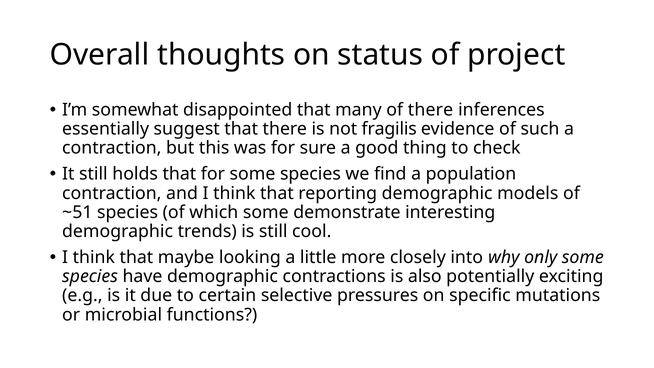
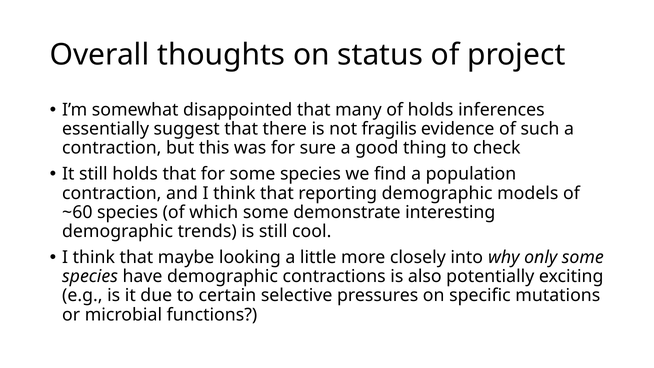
of there: there -> holds (431, 110)
~51: ~51 -> ~60 (77, 212)
